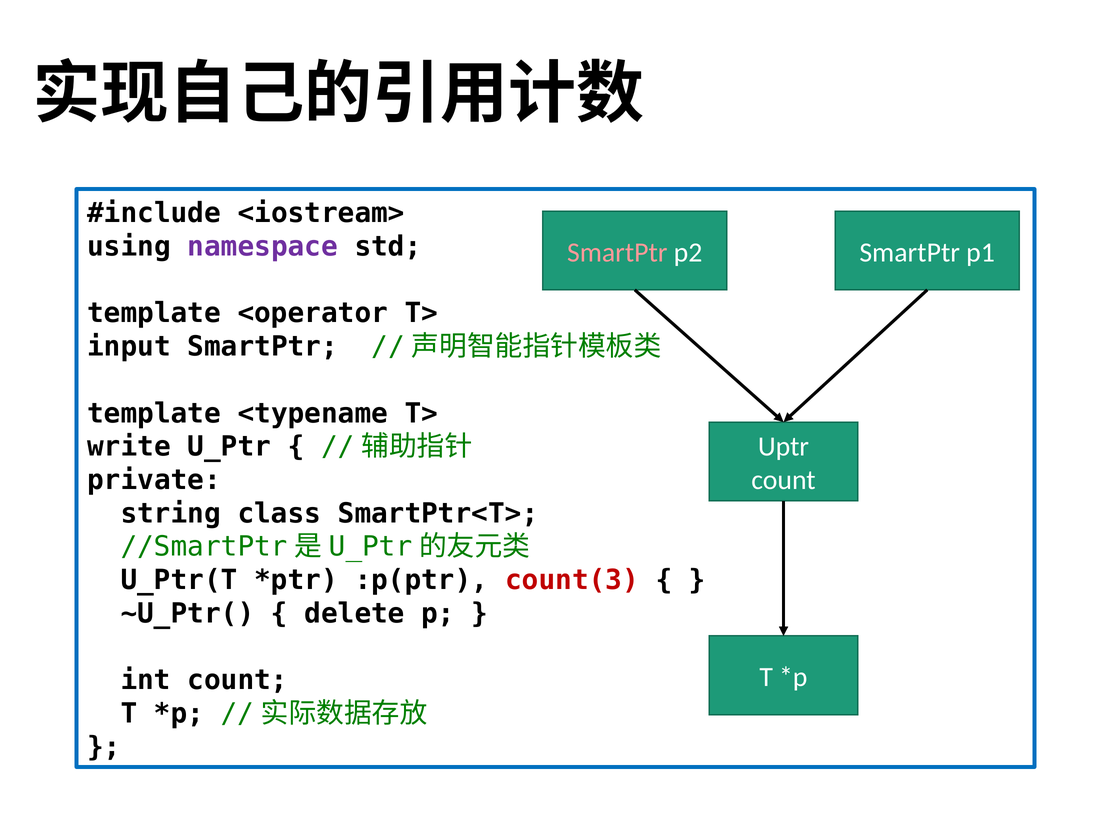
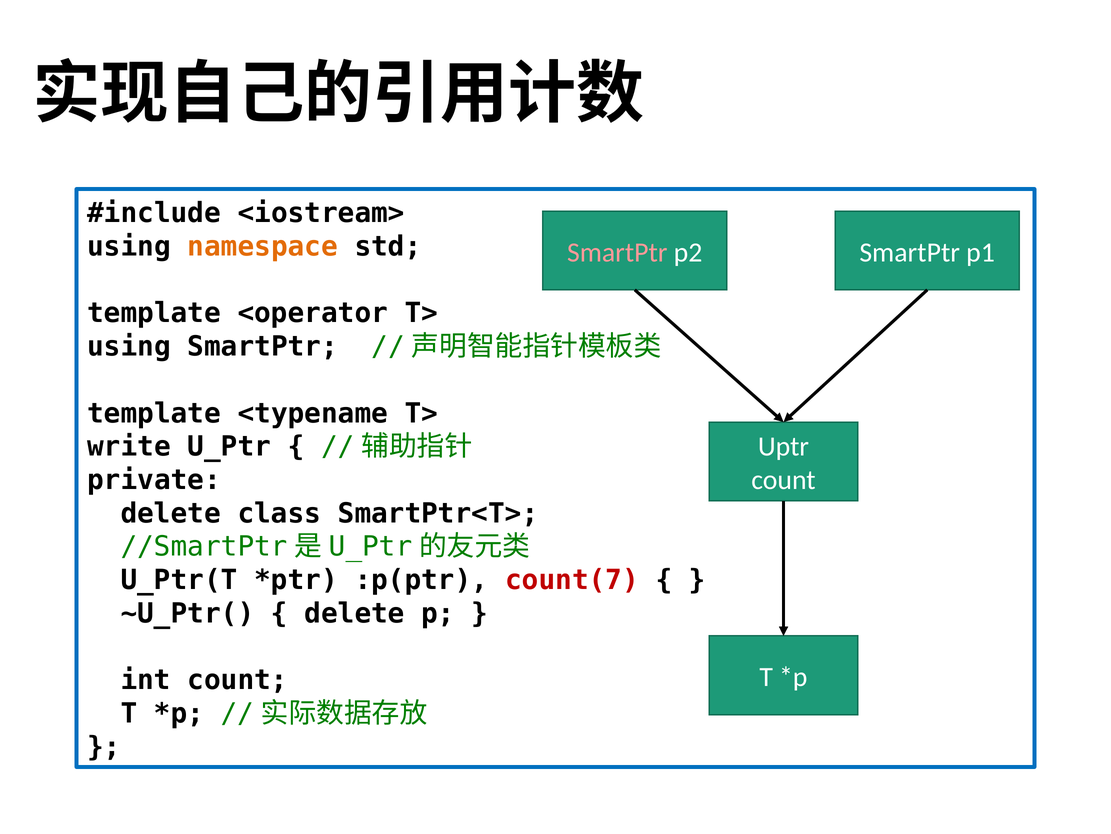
namespace colour: purple -> orange (263, 246)
input: input -> using (129, 346)
string: string -> delete (171, 513)
count(3: count(3 -> count(7 (572, 580)
